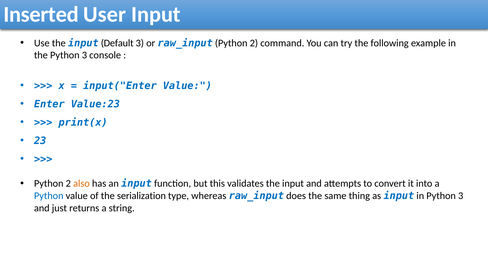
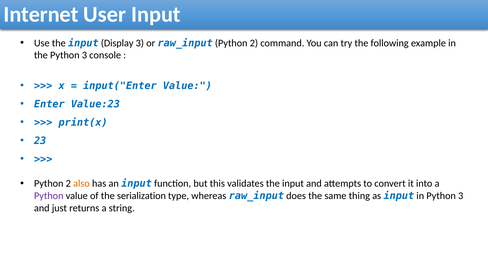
Inserted: Inserted -> Internet (41, 14)
Default: Default -> Display (117, 43)
Python colour: blue -> purple (49, 195)
